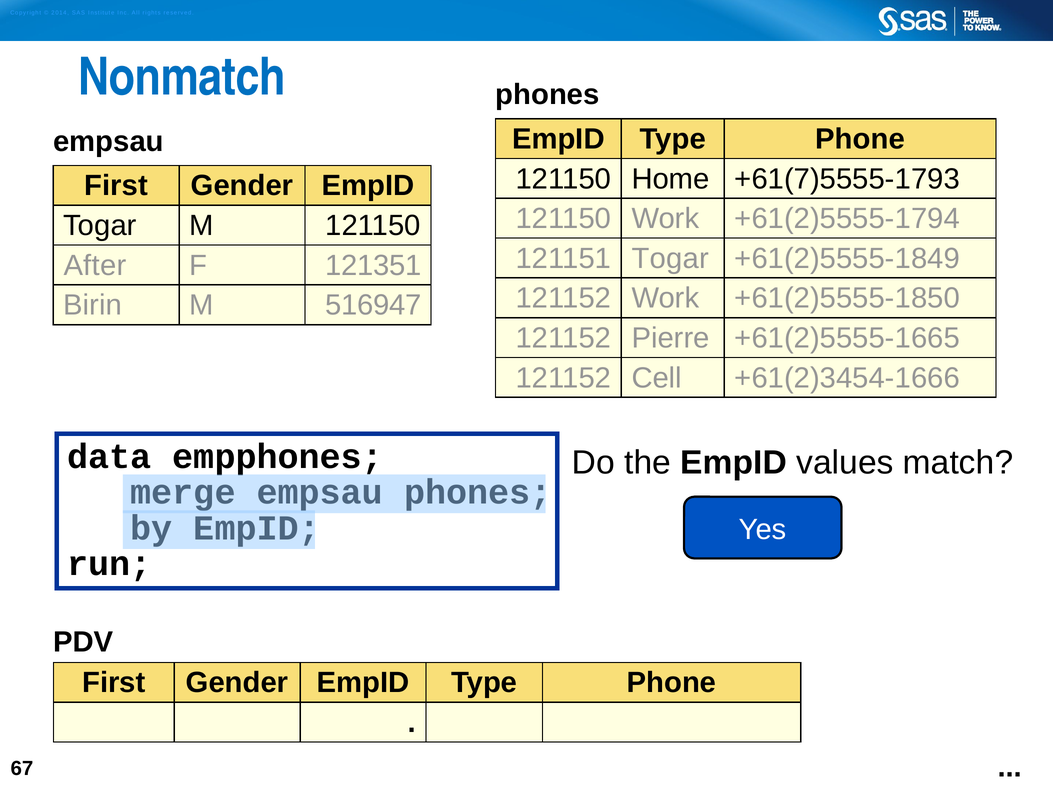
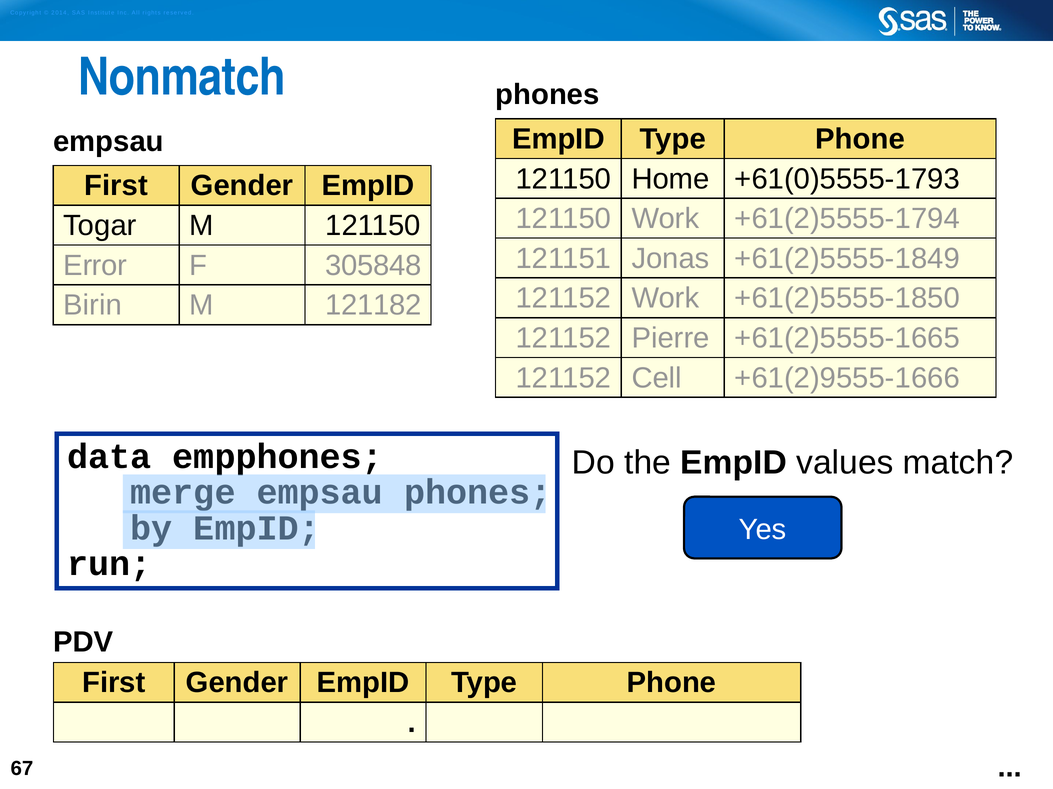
+61(7)5555-1793: +61(7)5555-1793 -> +61(0)5555-1793 (847, 179)
121151 Togar: Togar -> Jonas (671, 259)
After: After -> Error (95, 266)
121351: 121351 -> 305848 (373, 266)
516947: 516947 -> 121182 (373, 306)
+61(2)3454-1666: +61(2)3454-1666 -> +61(2)9555-1666 (847, 378)
